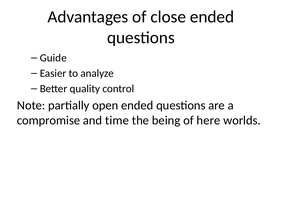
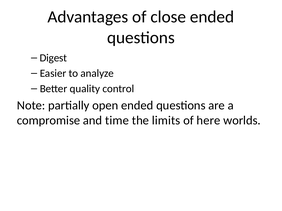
Guide: Guide -> Digest (53, 58)
being: being -> limits (166, 121)
